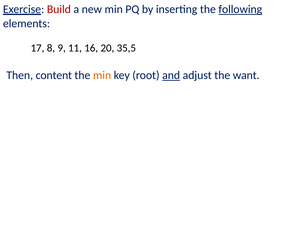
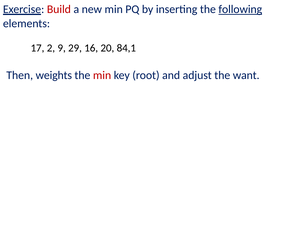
8: 8 -> 2 (51, 48)
11: 11 -> 29 (75, 48)
35,5: 35,5 -> 84,1 (126, 48)
content: content -> weights (54, 75)
min colour: orange -> red (102, 75)
and underline: present -> none (171, 75)
